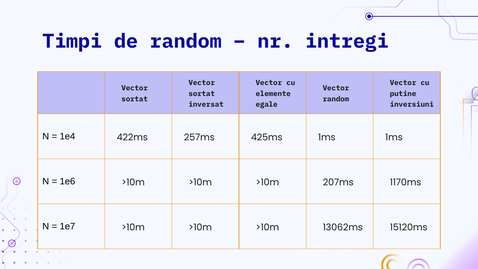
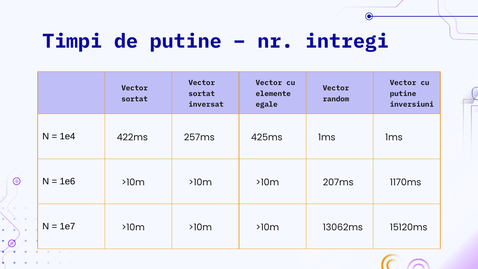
de random: random -> putine (186, 41)
